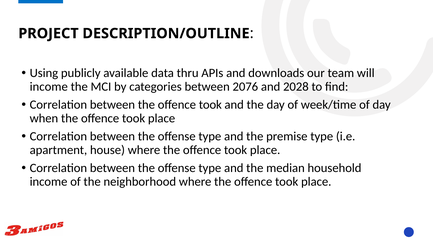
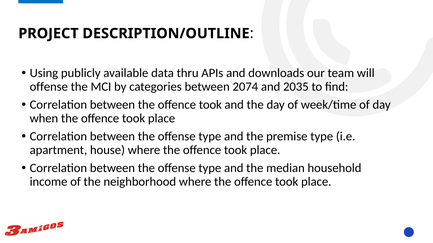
income: income -> offense (49, 87)
2076: 2076 -> 2074 (245, 87)
2028: 2028 -> 2035 (296, 87)
